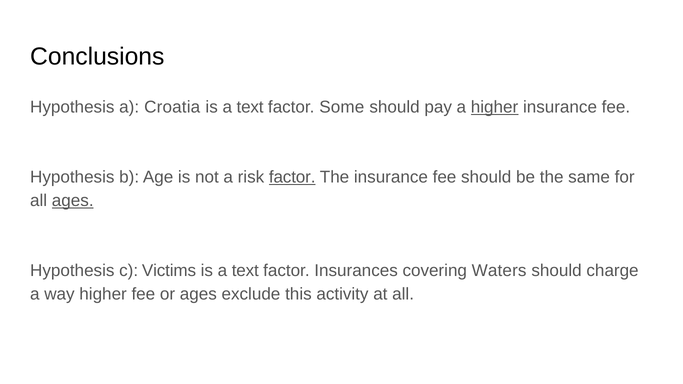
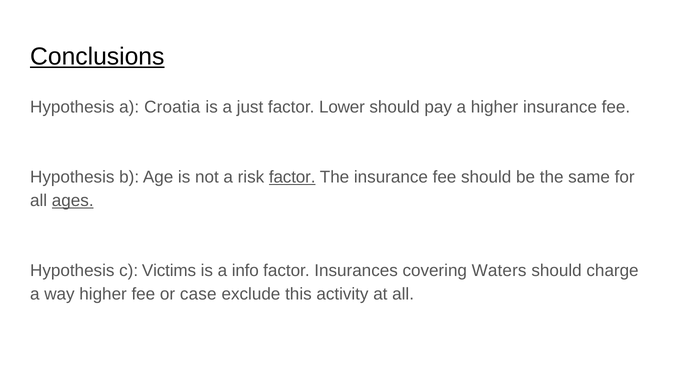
Conclusions underline: none -> present (97, 57)
text: text -> just (250, 107)
Some: Some -> Lower (342, 107)
higher underline: present -> none (495, 107)
text: text -> info (245, 271)
or ages: ages -> case (198, 294)
